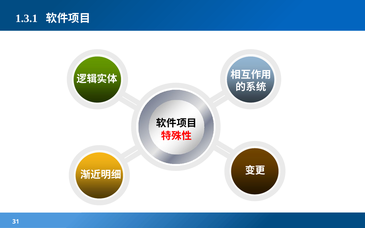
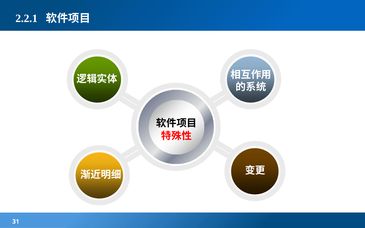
1.3.1: 1.3.1 -> 2.2.1 (27, 19)
